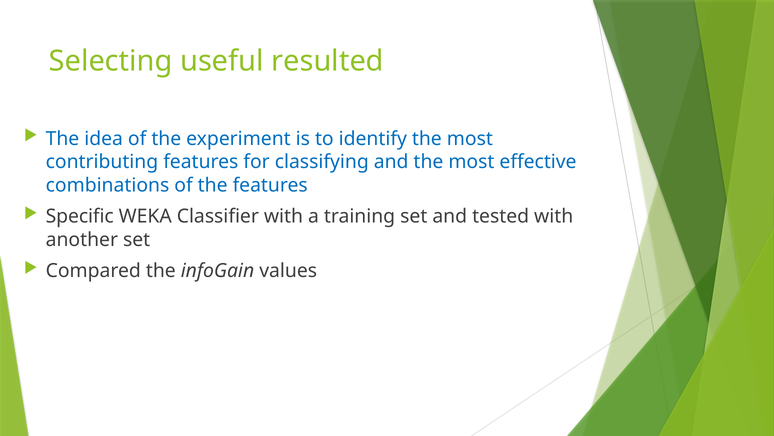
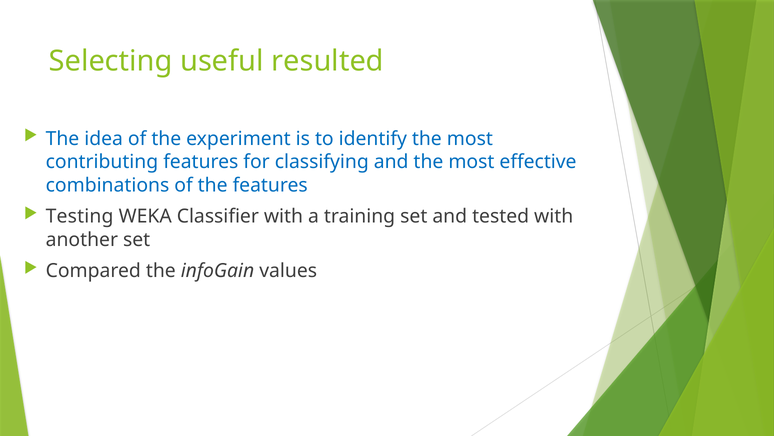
Specific: Specific -> Testing (80, 216)
